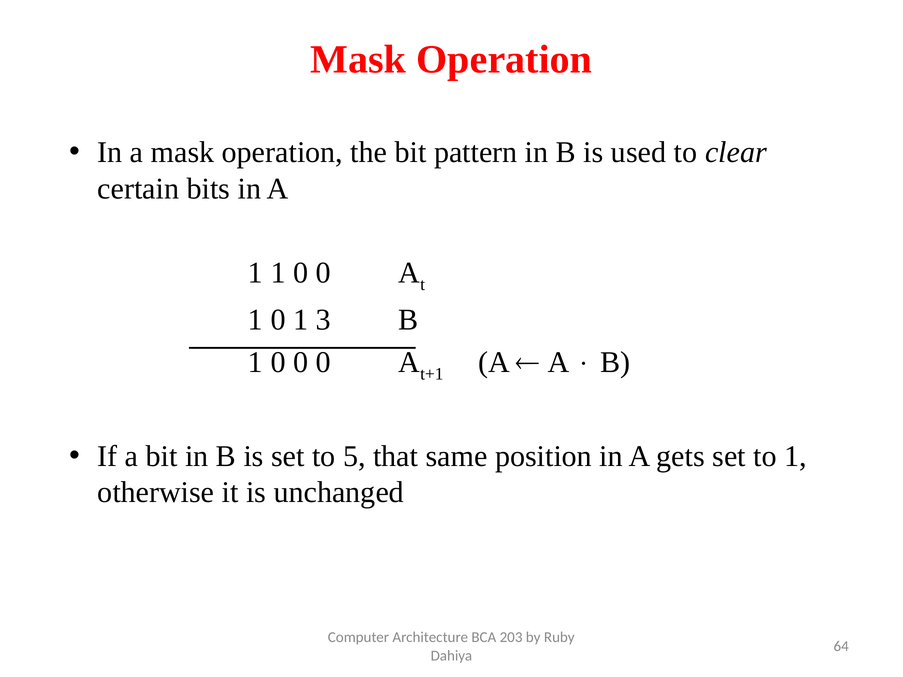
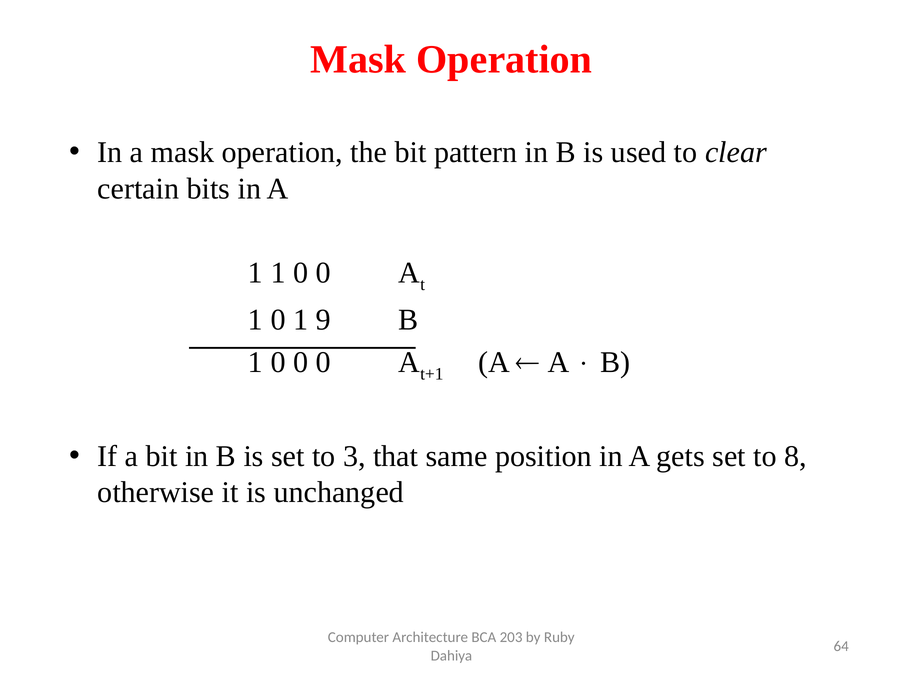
3: 3 -> 9 (323, 320)
5: 5 -> 3 (354, 456)
to 1: 1 -> 8 (795, 456)
